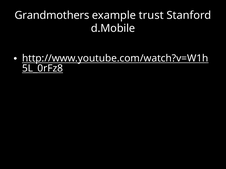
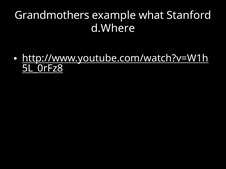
trust: trust -> what (151, 15)
d.Mobile: d.Mobile -> d.Where (113, 28)
